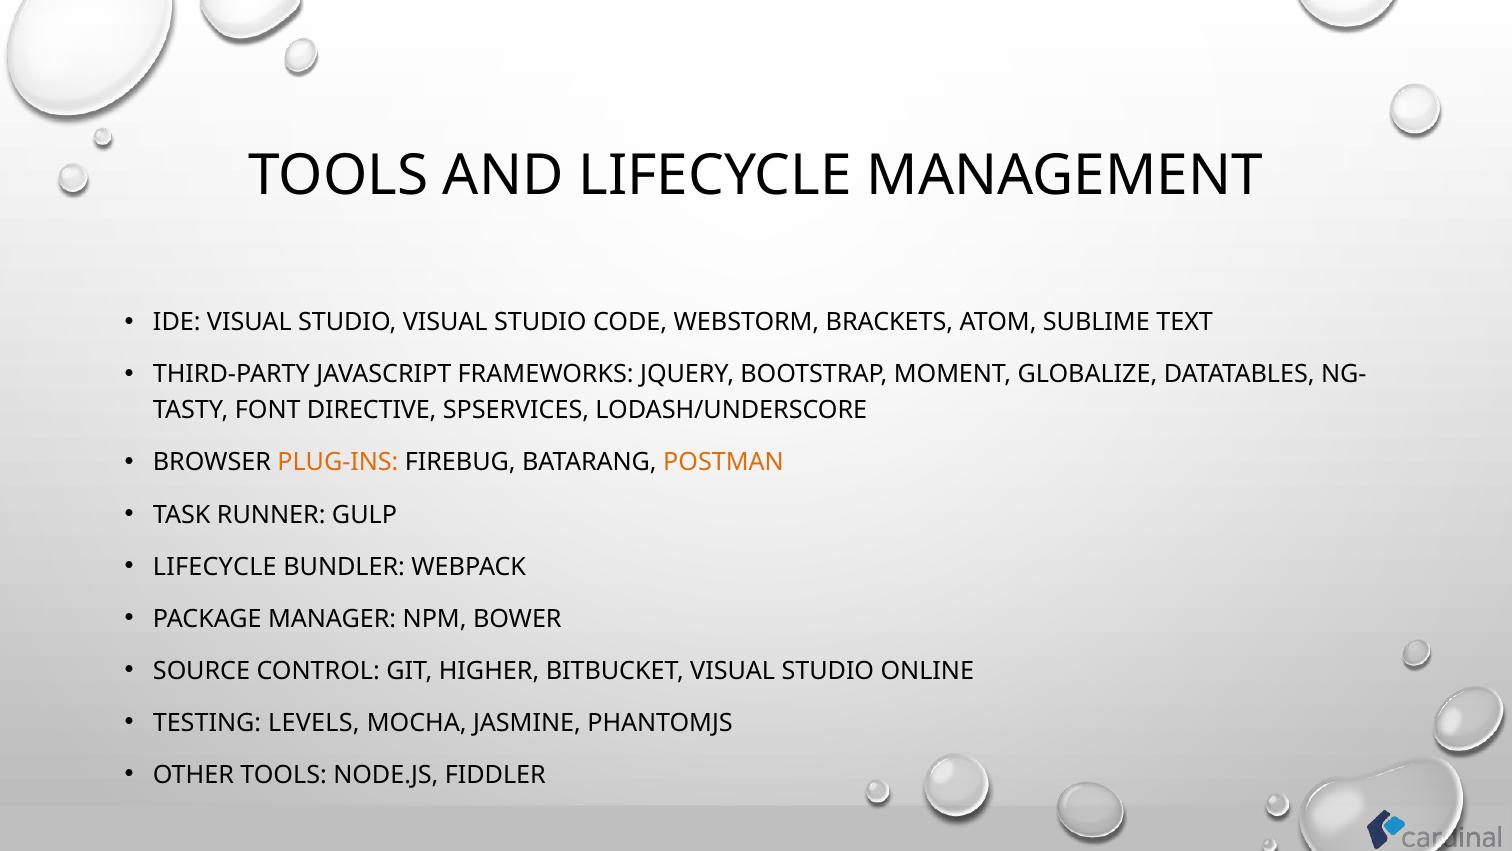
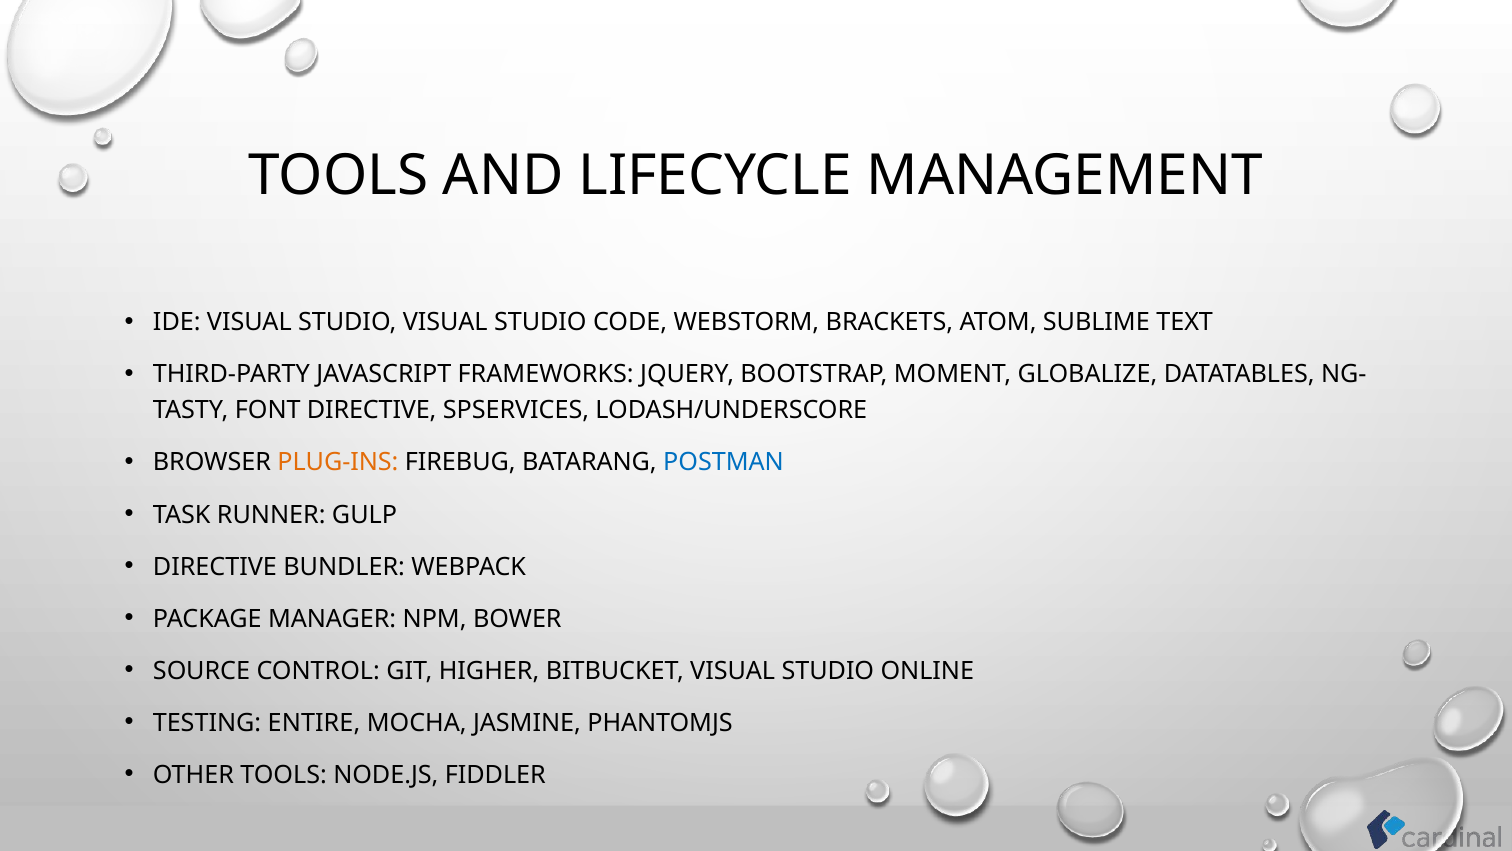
POSTMAN colour: orange -> blue (723, 462)
LIFECYCLE: LIFECYCLE -> DIRECTIVE (215, 566)
LEVELS: LEVELS -> ENTIRE (314, 722)
